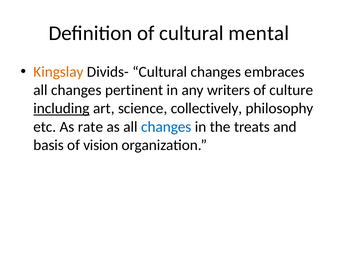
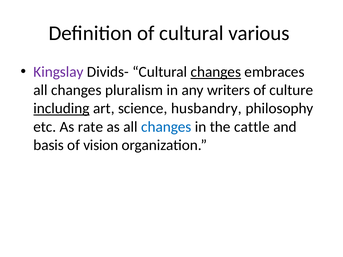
mental: mental -> various (259, 33)
Kingslay colour: orange -> purple (58, 72)
changes underline: none -> present (216, 72)
pertinent: pertinent -> pluralism (134, 90)
collectively: collectively -> husbandry (206, 109)
treats: treats -> cattle (252, 127)
